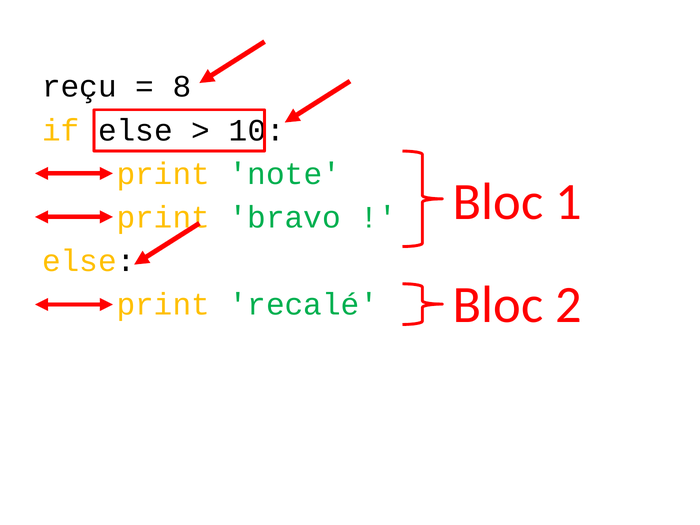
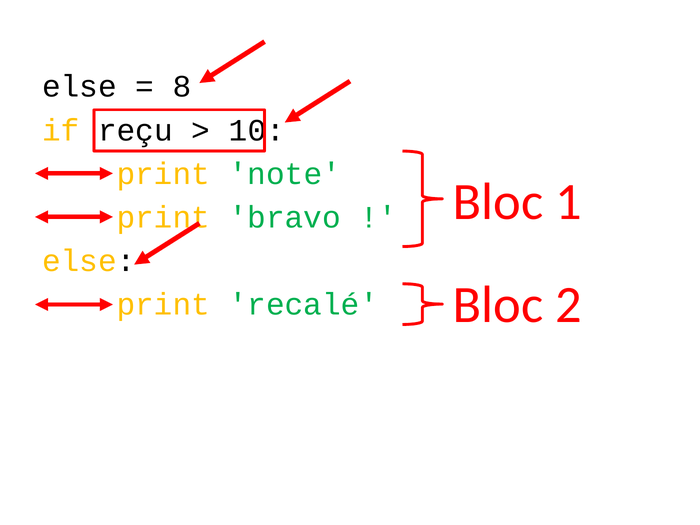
reçu: reçu -> else (79, 87)
if else: else -> reçu (135, 130)
